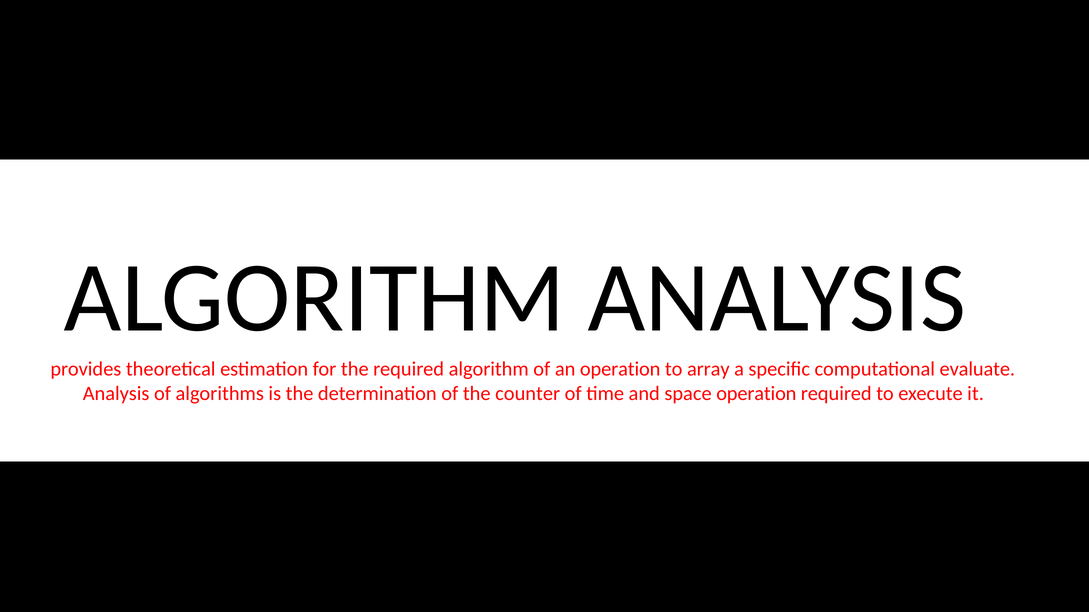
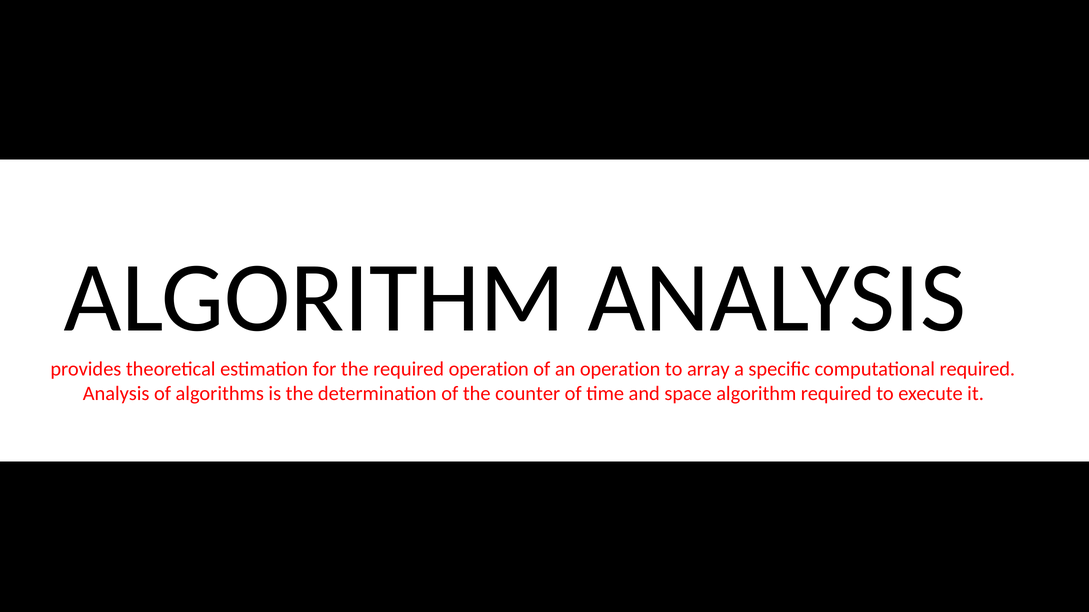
required algorithm: algorithm -> operation (489, 369)
computational evaluate: evaluate -> required (977, 369)
space operation: operation -> algorithm (756, 394)
